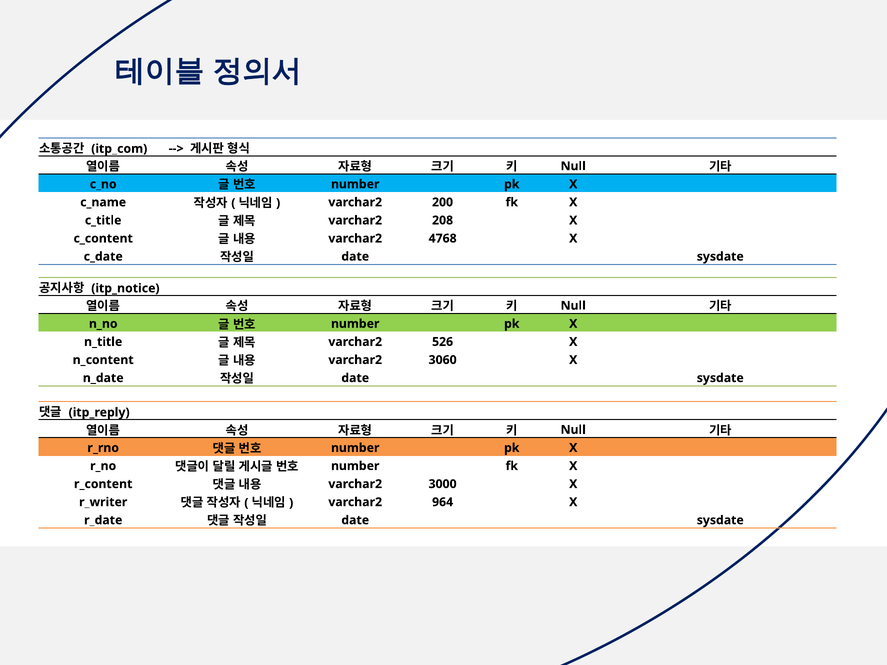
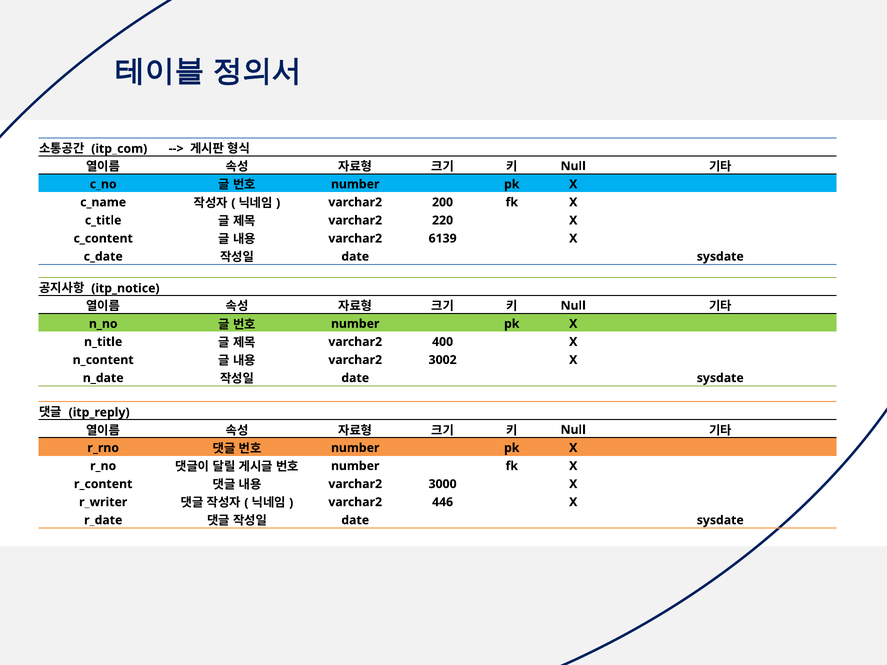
208: 208 -> 220 (443, 220)
4768: 4768 -> 6139 (443, 239)
526: 526 -> 400 (443, 342)
3060: 3060 -> 3002 (443, 360)
964: 964 -> 446 (443, 502)
